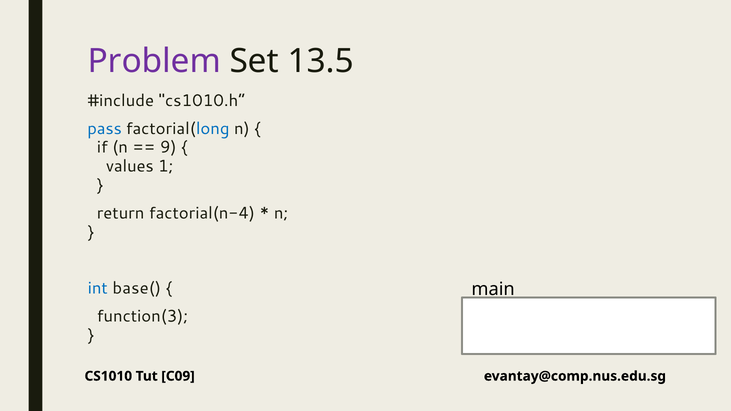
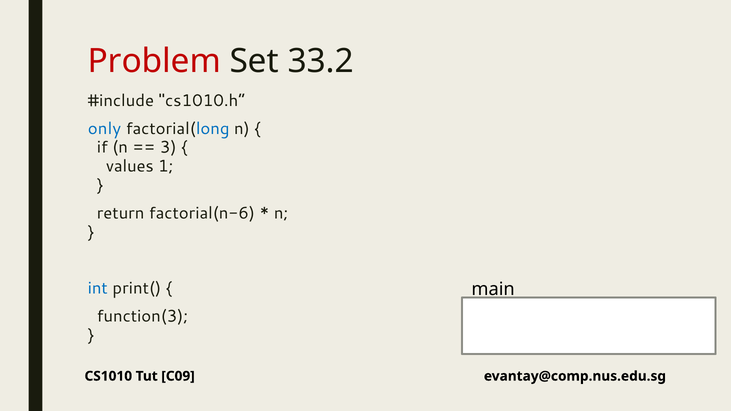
Problem colour: purple -> red (154, 61)
13.5: 13.5 -> 33.2 (321, 61)
pass: pass -> only (104, 129)
9: 9 -> 3 (168, 147)
factorial(n-4: factorial(n-4 -> factorial(n-6 (202, 213)
base(: base( -> print( (137, 288)
